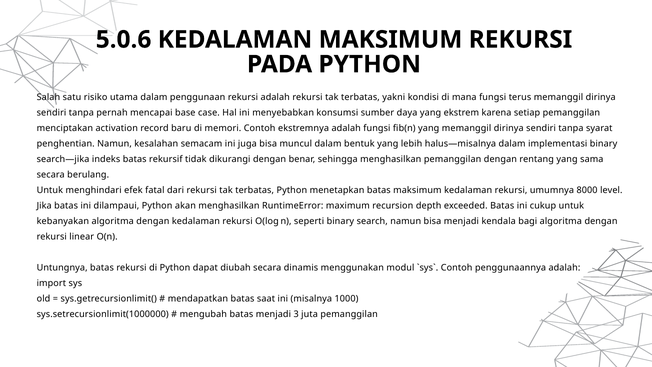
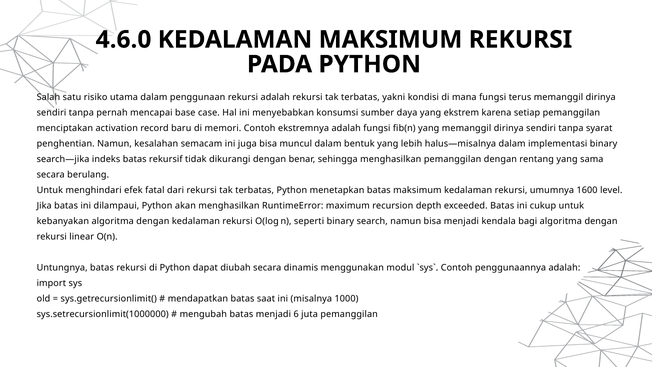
5.0.6: 5.0.6 -> 4.6.0 (124, 40)
8000: 8000 -> 1600 (587, 190)
3: 3 -> 6 (296, 314)
